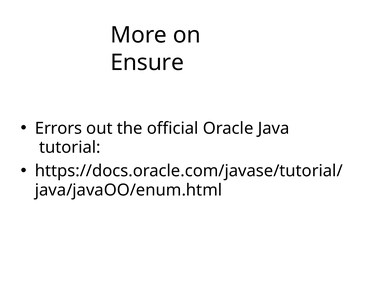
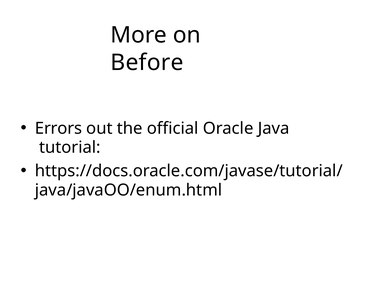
Ensure: Ensure -> Before (147, 63)
